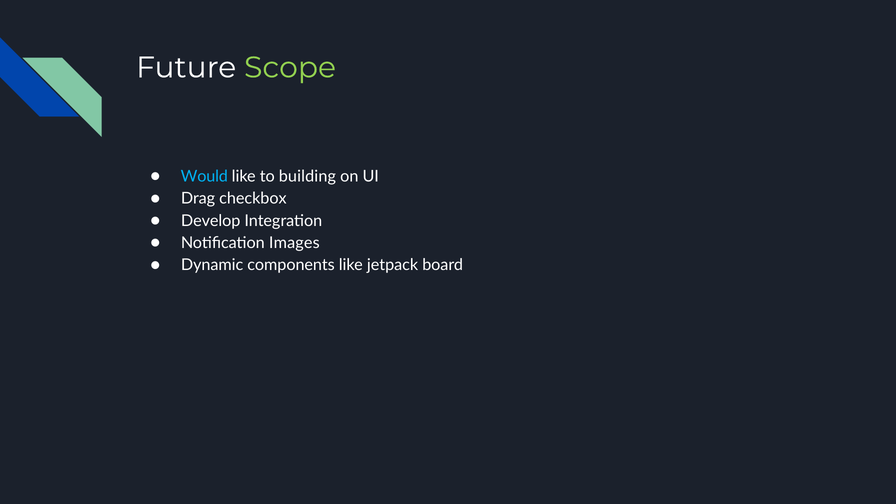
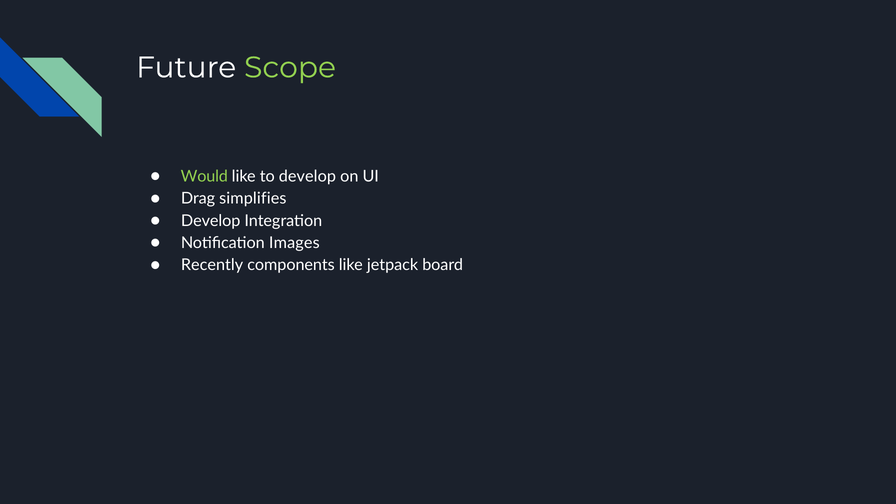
Would colour: light blue -> light green (204, 176)
to building: building -> develop (307, 176)
checkbox: checkbox -> simplifies (253, 198)
Dynamic: Dynamic -> Recently (212, 265)
